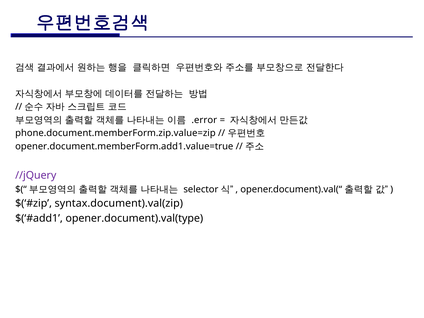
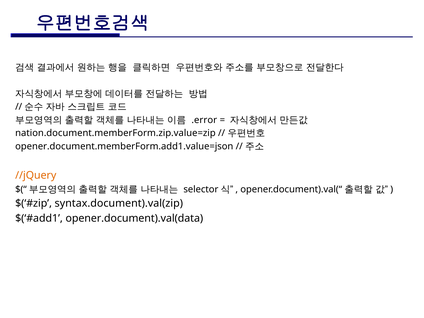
phone.document.memberForm.zip.value=zip: phone.document.memberForm.zip.value=zip -> nation.document.memberForm.zip.value=zip (115, 133)
opener.document.memberForm.add1.value=true: opener.document.memberForm.add1.value=true -> opener.document.memberForm.add1.value=json (124, 146)
//jQuery colour: purple -> orange (36, 175)
opener.document).val(type: opener.document).val(type -> opener.document).val(data (134, 218)
